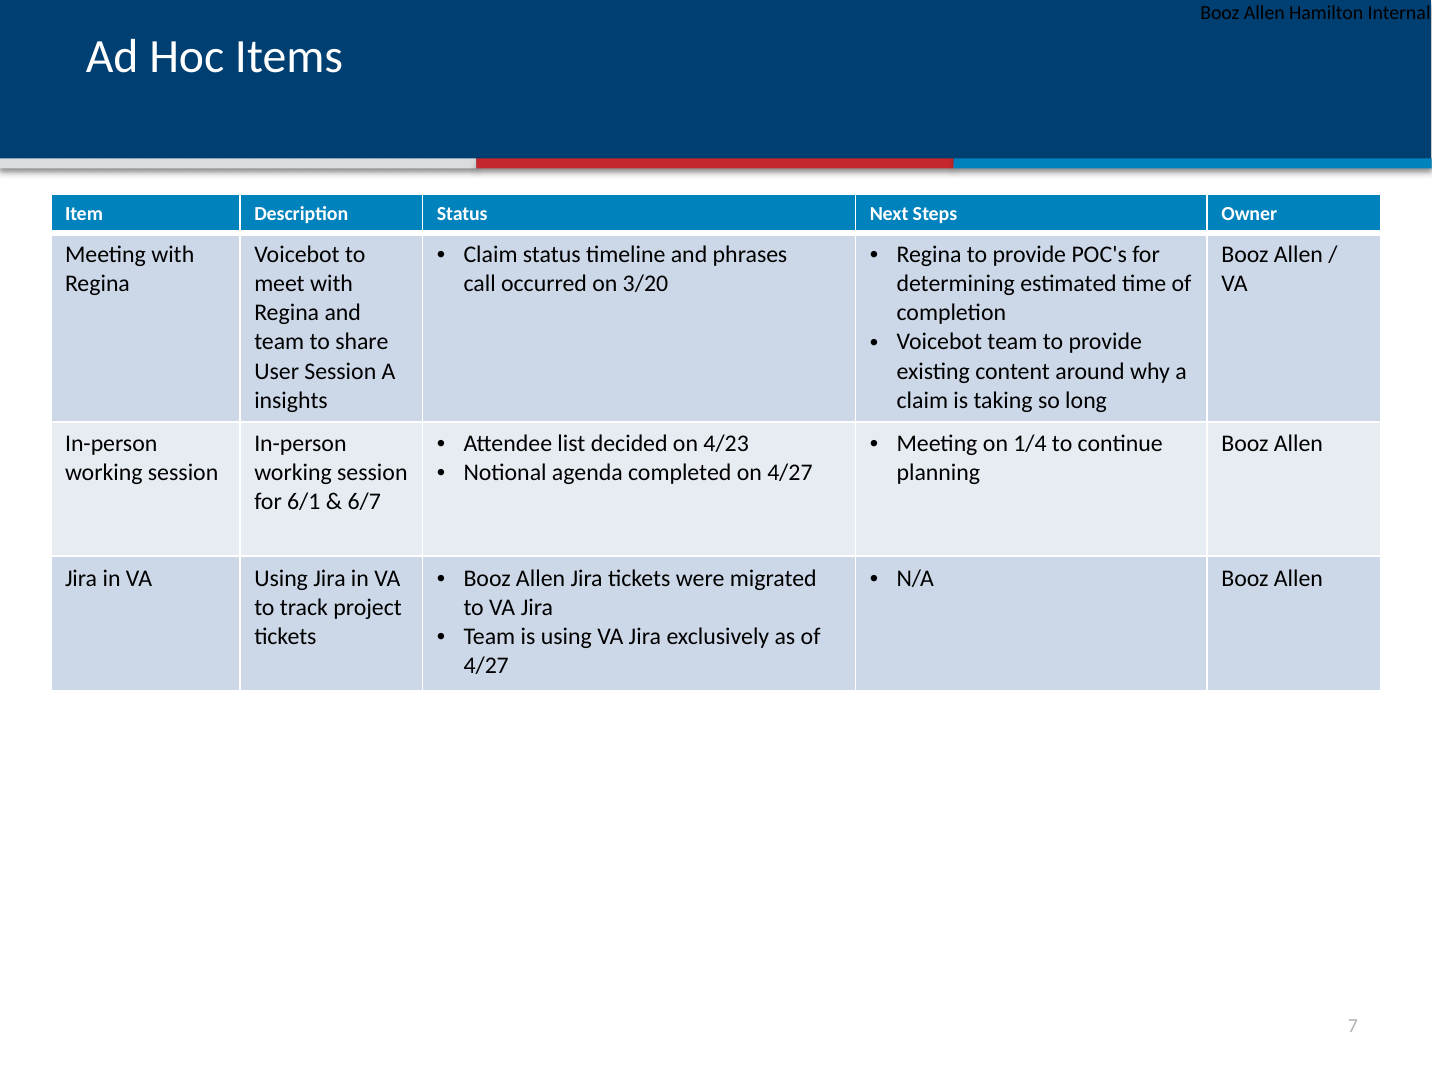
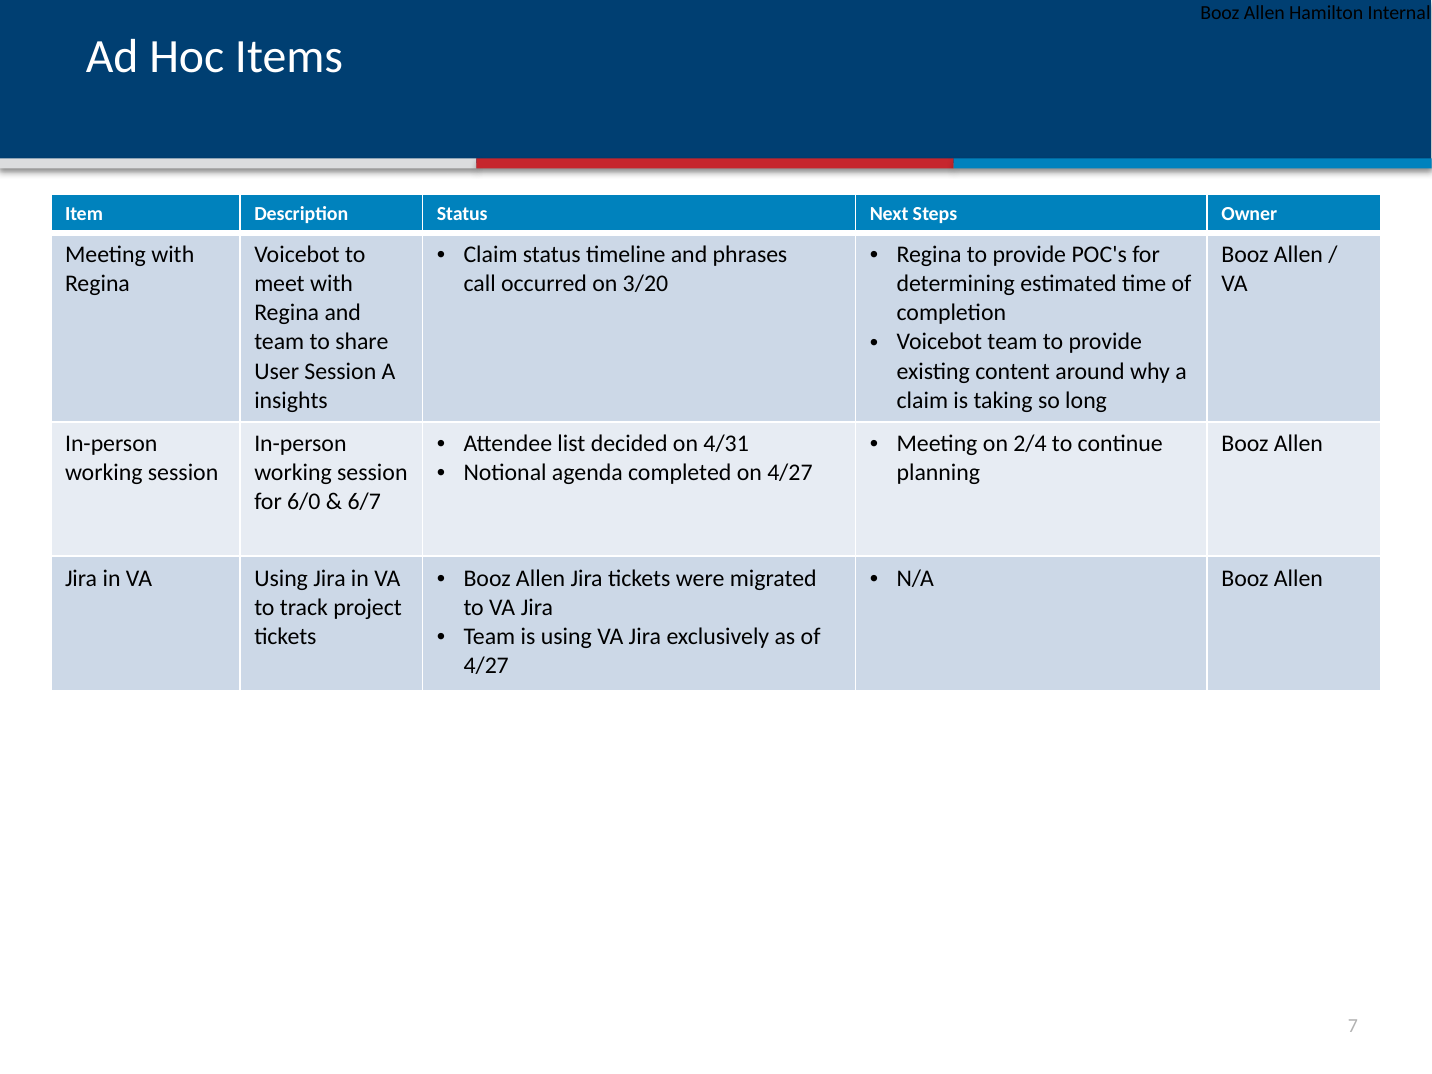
4/23: 4/23 -> 4/31 (726, 444)
1/4: 1/4 -> 2/4 (1030, 444)
6/1: 6/1 -> 6/0 (304, 502)
